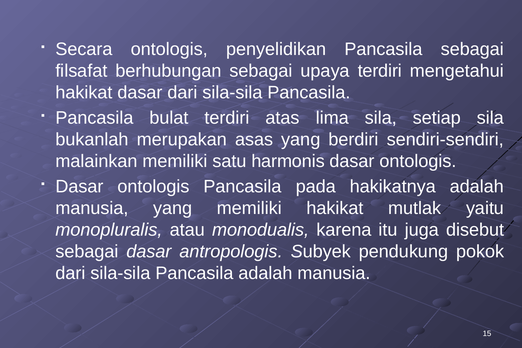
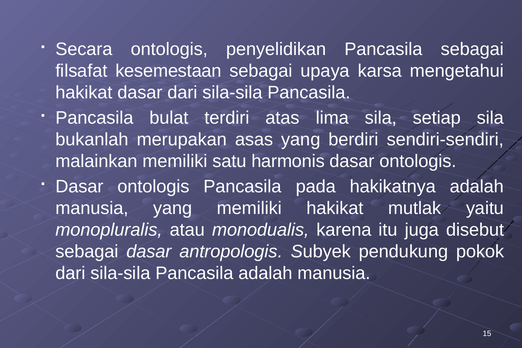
berhubungan: berhubungan -> kesemestaan (169, 71)
upaya terdiri: terdiri -> karsa (380, 71)
